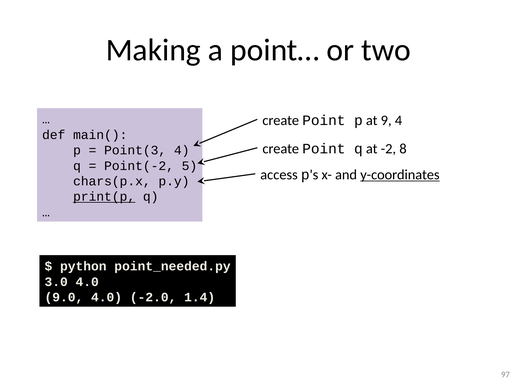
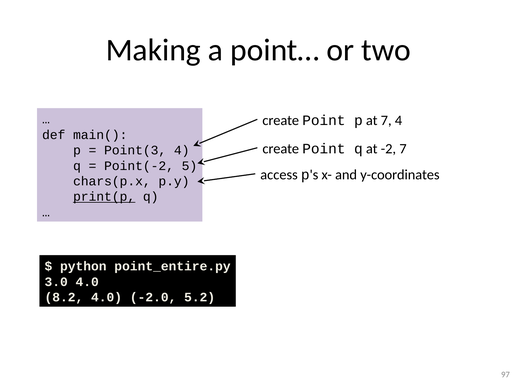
at 9: 9 -> 7 (386, 121)
-2 8: 8 -> 7 (403, 149)
y-coordinates underline: present -> none (400, 175)
point_needed.py: point_needed.py -> point_entire.py (172, 267)
9.0: 9.0 -> 8.2 (64, 298)
1.4: 1.4 -> 5.2 (200, 298)
